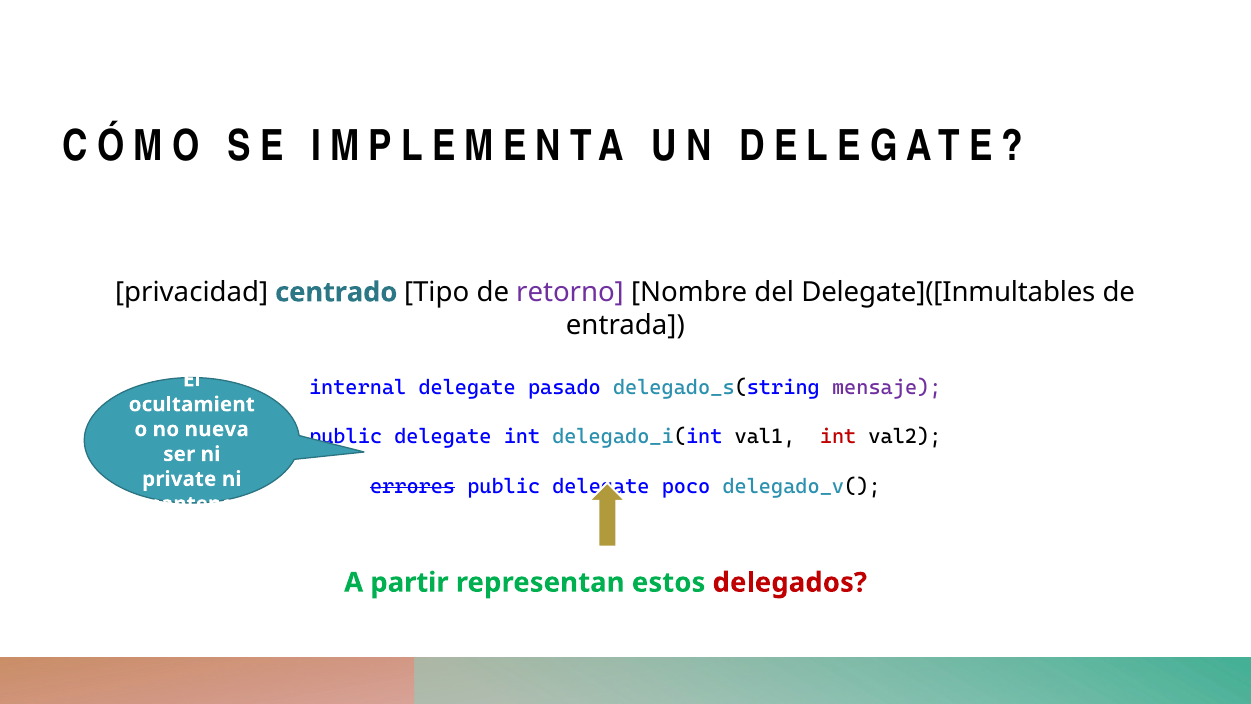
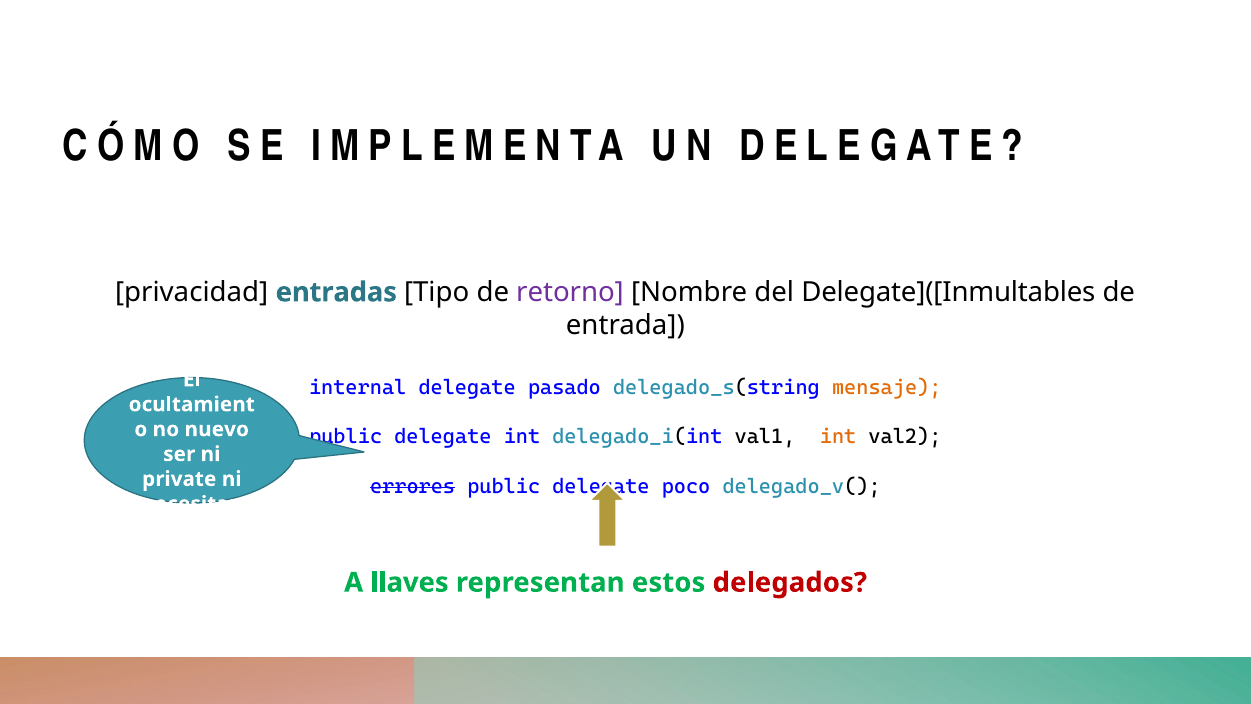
centrado: centrado -> entradas (336, 292)
mensaje colour: purple -> orange (887, 387)
nueva: nueva -> nuevo (217, 429)
int colour: red -> orange (838, 437)
mantener: mantener -> necesitan (192, 504)
partir: partir -> llaves (410, 582)
